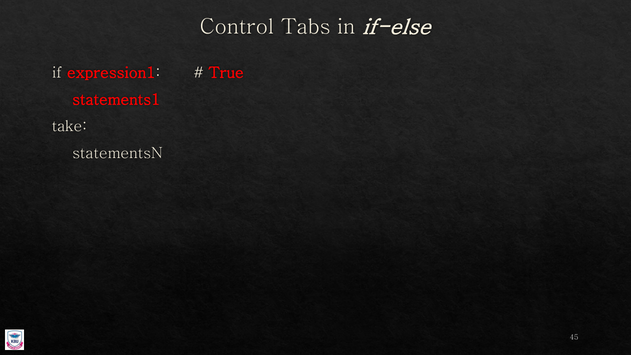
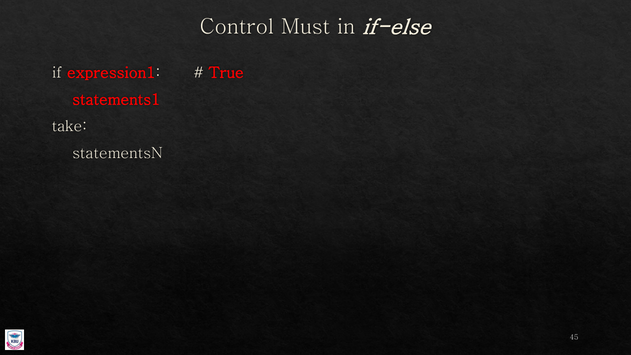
Tabs: Tabs -> Must (306, 27)
